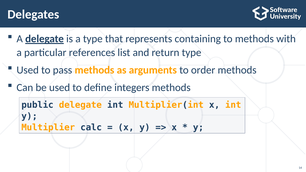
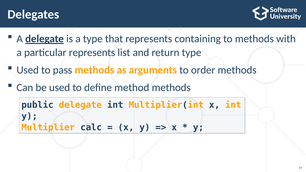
particular references: references -> represents (92, 53)
integers: integers -> method (132, 88)
